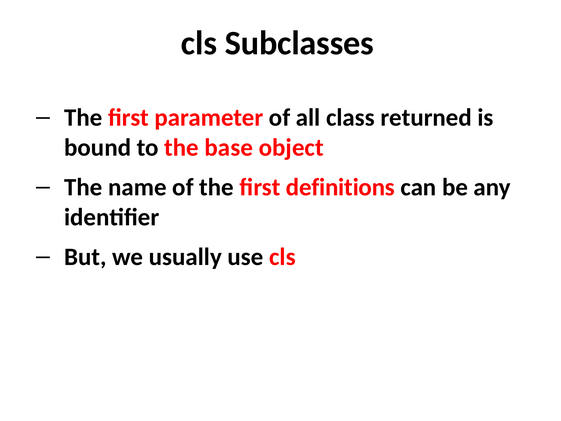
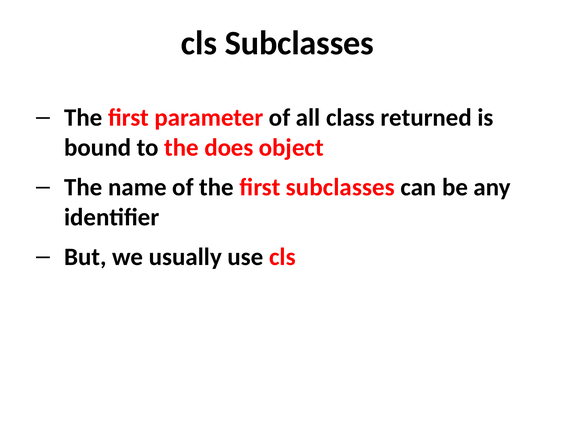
base: base -> does (229, 148)
first definitions: definitions -> subclasses (340, 187)
